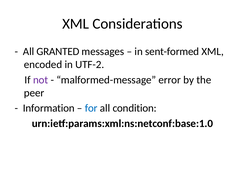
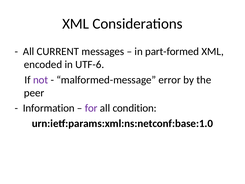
GRANTED: GRANTED -> CURRENT (58, 51)
sent-formed: sent-formed -> part-formed (172, 51)
UTF-2: UTF-2 -> UTF-6 (90, 64)
for colour: blue -> purple (91, 108)
